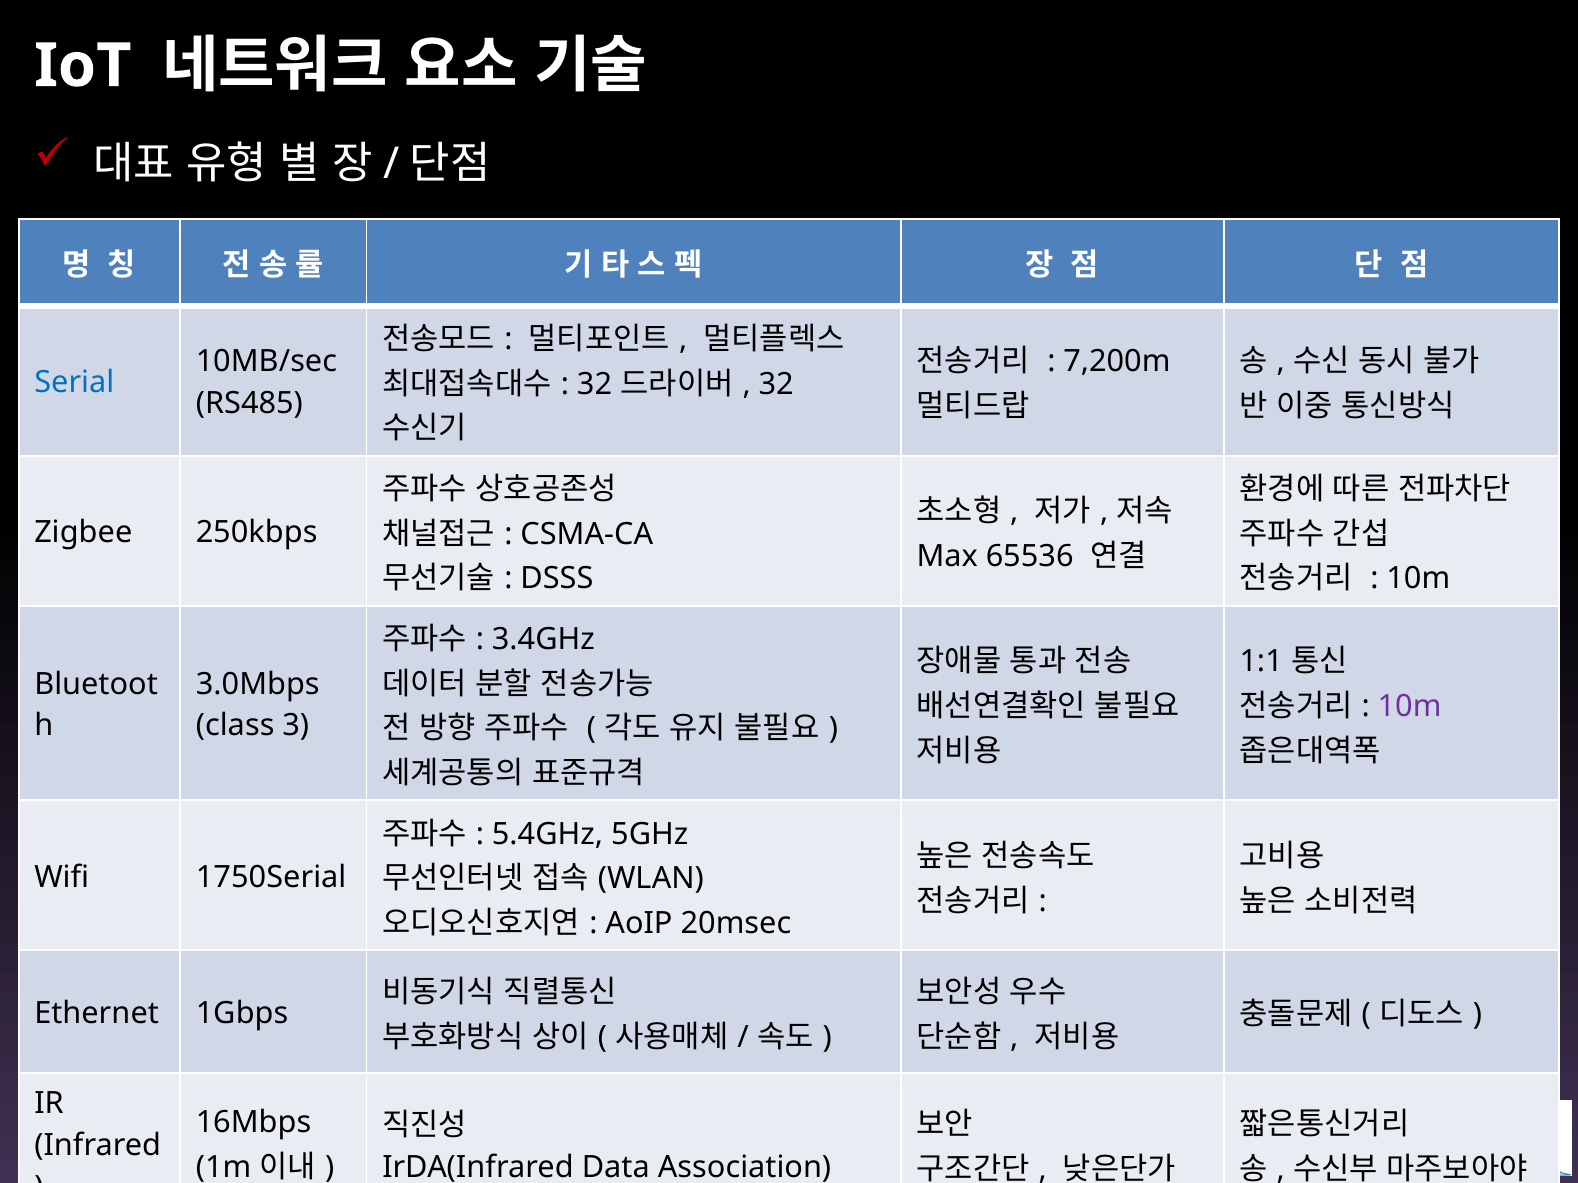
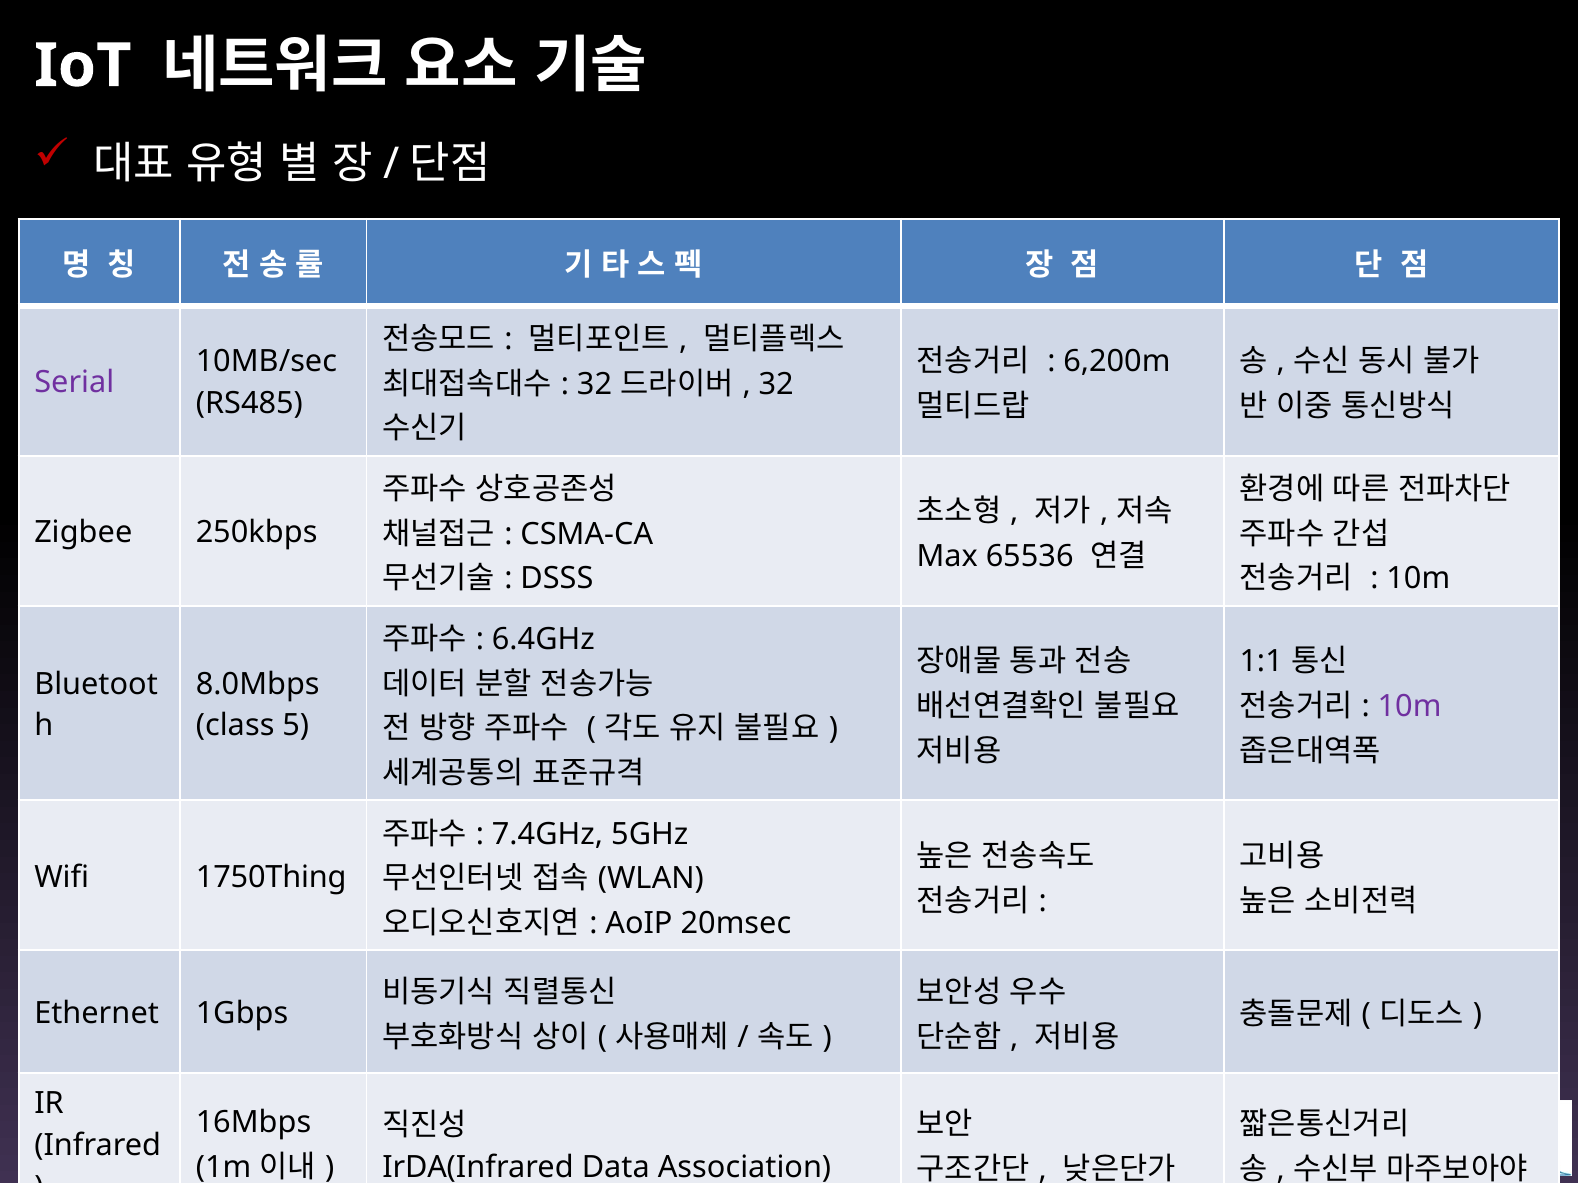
7,200m: 7,200m -> 6,200m (1117, 362)
Serial colour: blue -> purple (74, 383)
3.4GHz: 3.4GHz -> 6.4GHz (543, 640)
3.0Mbps: 3.0Mbps -> 8.0Mbps (258, 684)
3: 3 -> 5 (296, 726)
5.4GHz: 5.4GHz -> 7.4GHz (548, 834)
1750Serial: 1750Serial -> 1750Thing (271, 878)
